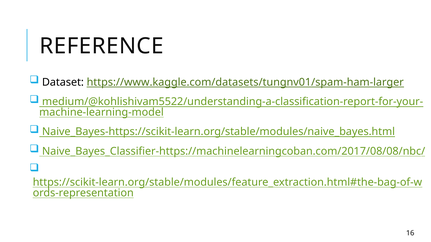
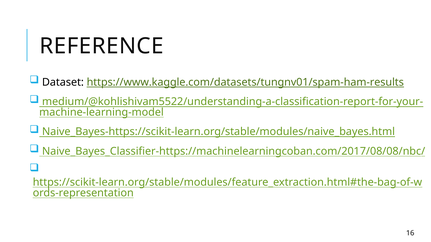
https://www.kaggle.com/datasets/tungnv01/spam-ham-larger: https://www.kaggle.com/datasets/tungnv01/spam-ham-larger -> https://www.kaggle.com/datasets/tungnv01/spam-ham-results (245, 82)
